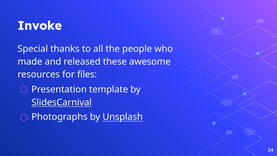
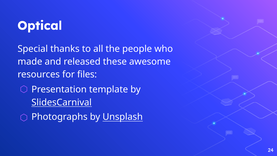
Invoke: Invoke -> Optical (40, 26)
